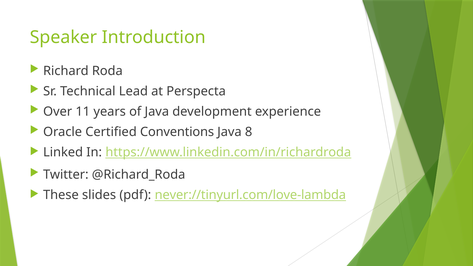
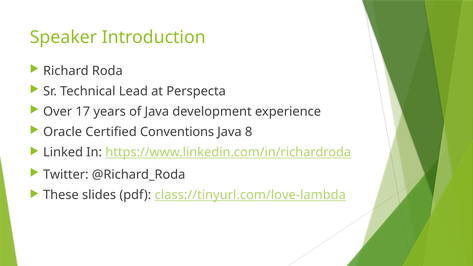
11: 11 -> 17 (83, 112)
never://tinyurl.com/love-lambda: never://tinyurl.com/love-lambda -> class://tinyurl.com/love-lambda (250, 195)
